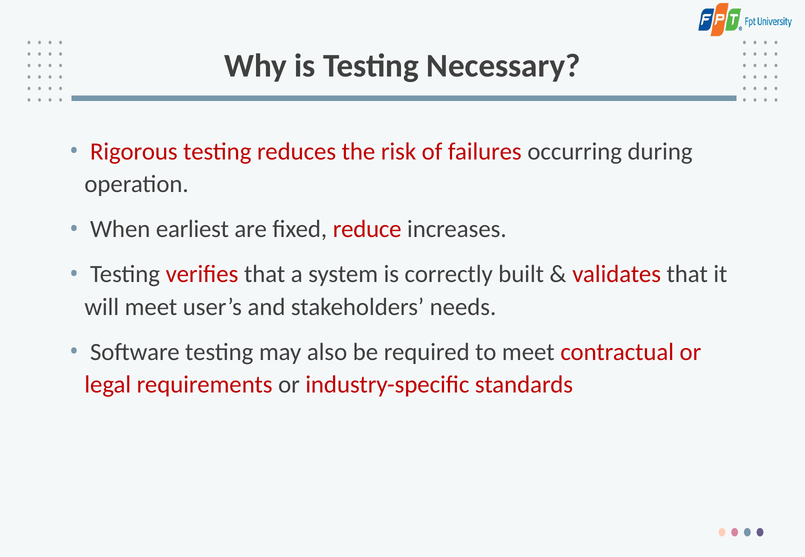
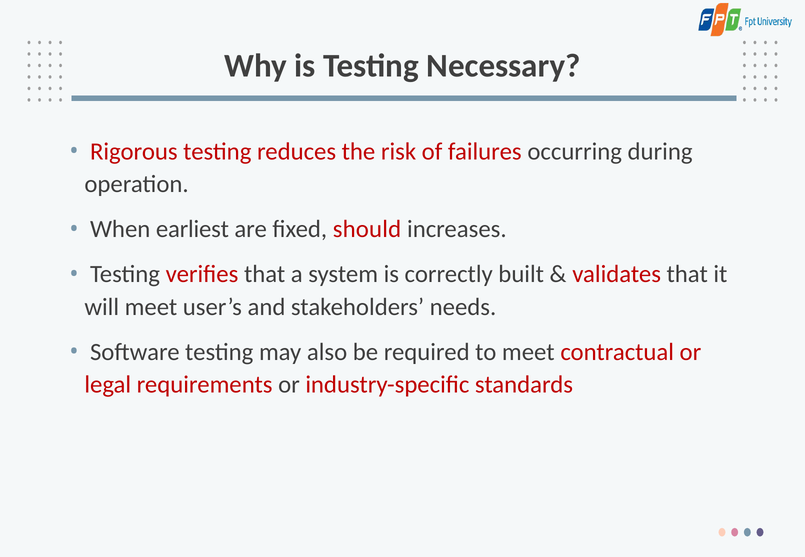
reduce: reduce -> should (367, 229)
